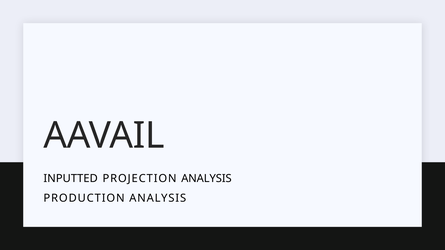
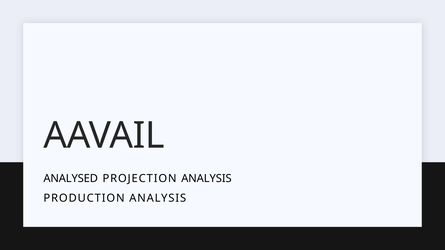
INPUTTED: INPUTTED -> ANALYSED (71, 179)
